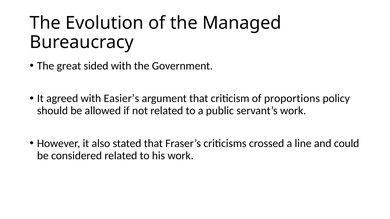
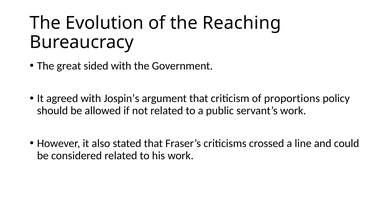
Managed: Managed -> Reaching (242, 23)
Easier’s: Easier’s -> Jospin’s (121, 99)
